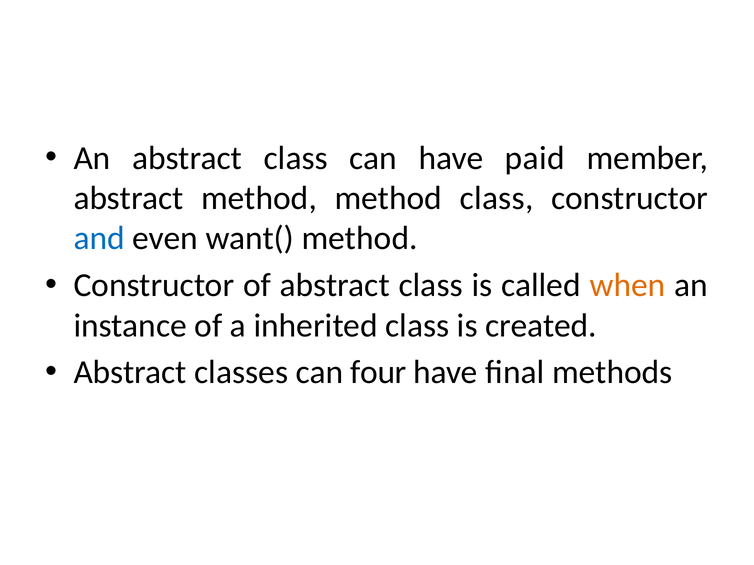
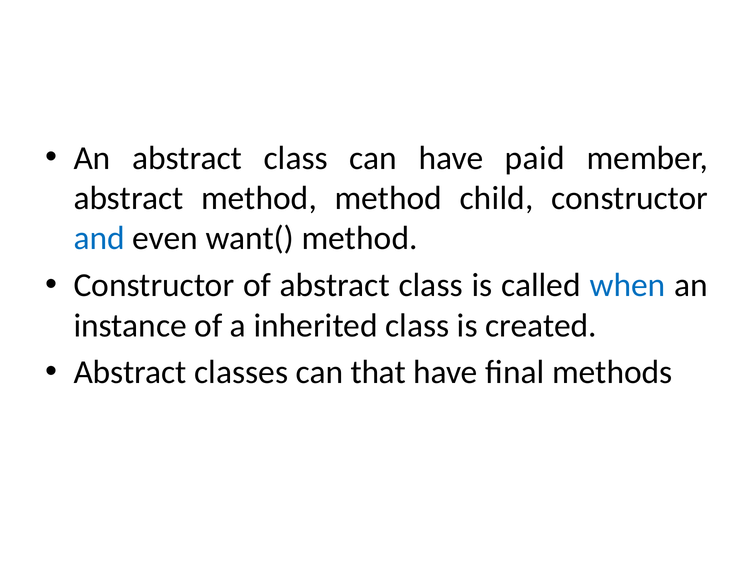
method class: class -> child (497, 198)
when colour: orange -> blue (628, 286)
four: four -> that (378, 373)
